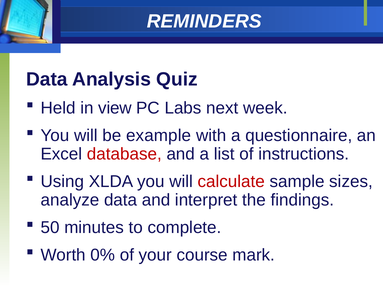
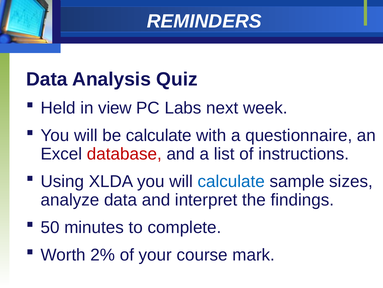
be example: example -> calculate (159, 135)
calculate colour: red -> blue (231, 181)
0%: 0% -> 2% (103, 254)
